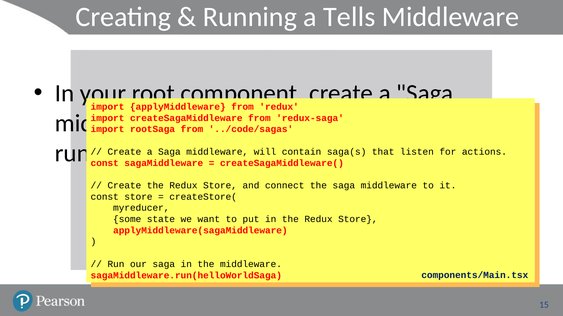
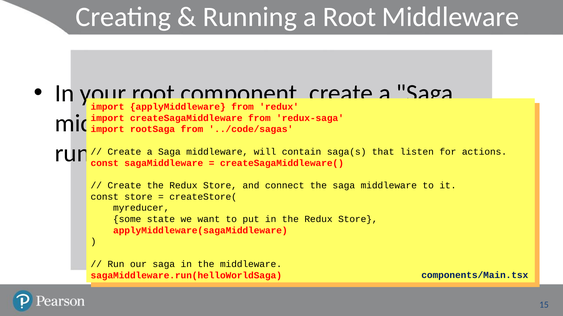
Tells: Tells -> Root (349, 17)
